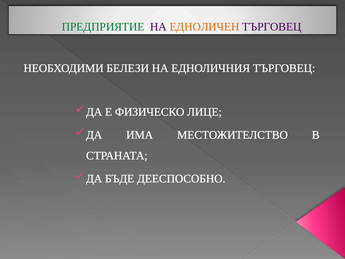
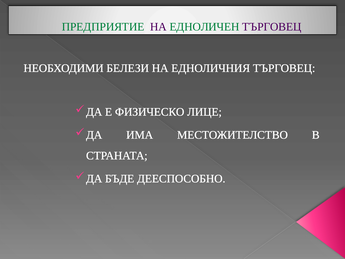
ЕДНОЛИЧЕН colour: orange -> green (204, 27)
